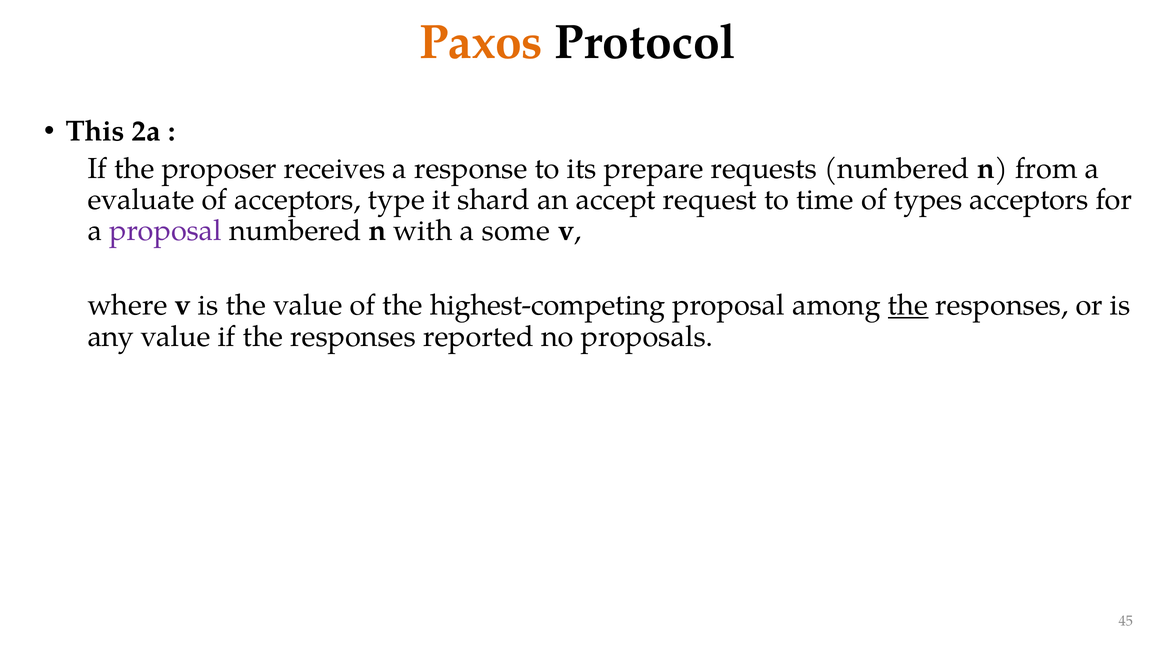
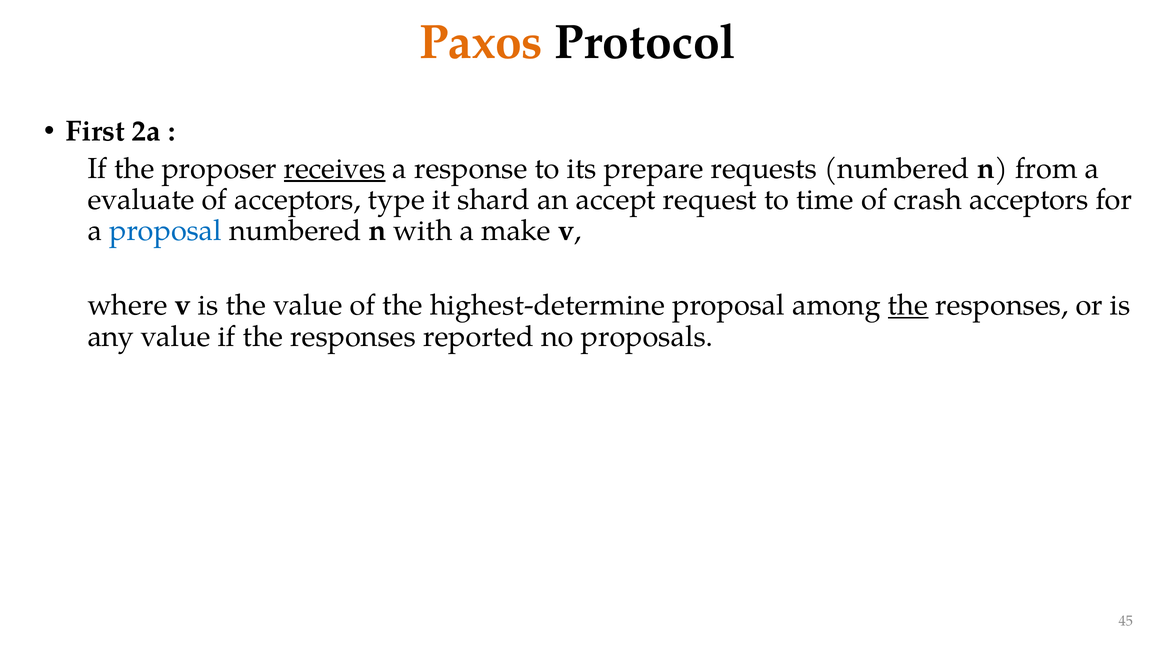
This: This -> First (95, 131)
receives underline: none -> present (335, 168)
types: types -> crash (928, 200)
proposal colour: purple -> blue (165, 231)
some: some -> make (516, 231)
highest-competing: highest-competing -> highest-determine (548, 305)
